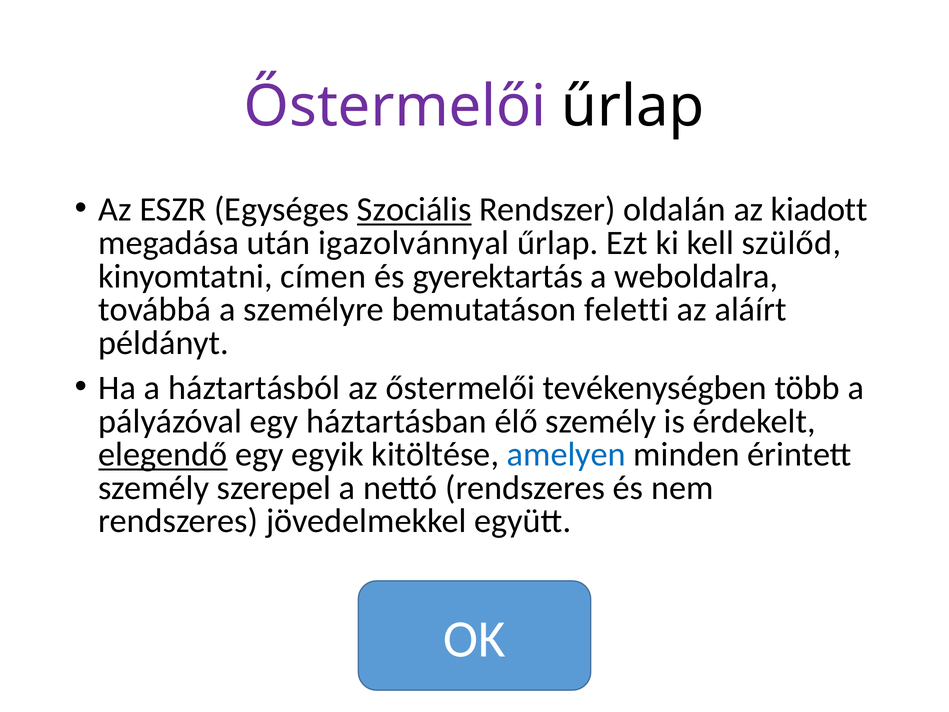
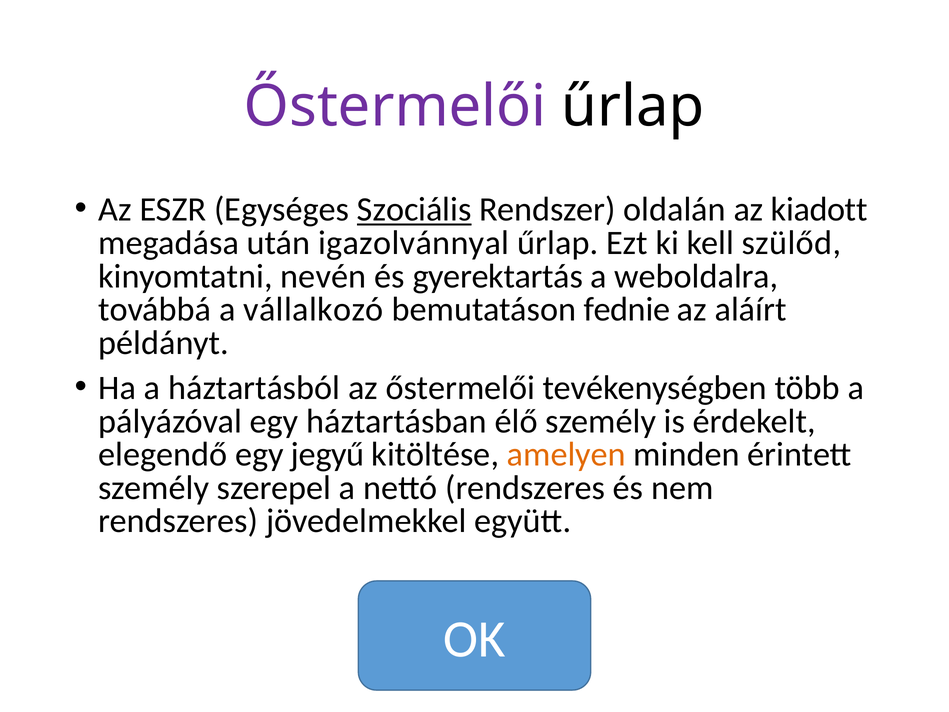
címen: címen -> nevén (323, 276)
személyre: személyre -> vállalkozó (313, 309)
feletti: feletti -> fednie (627, 309)
elegendő underline: present -> none (163, 454)
egyik: egyik -> jegyű (328, 454)
amelyen colour: blue -> orange (566, 454)
